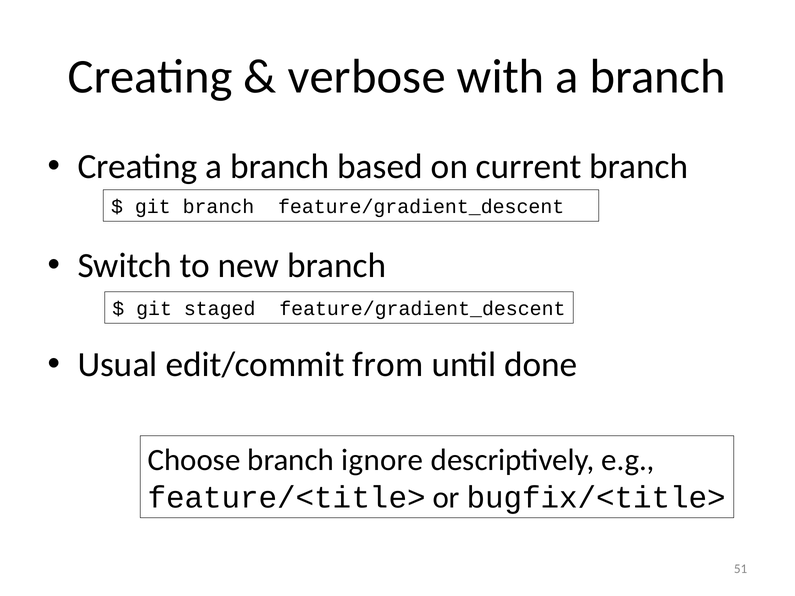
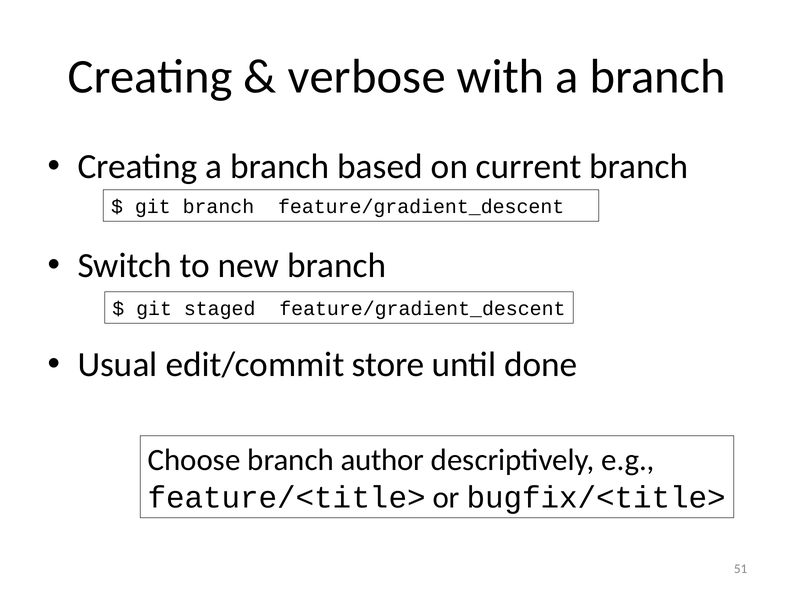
from: from -> store (388, 365)
ignore: ignore -> author (383, 460)
